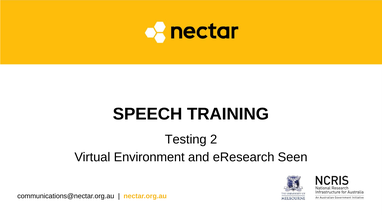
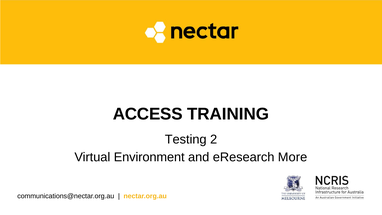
SPEECH: SPEECH -> ACCESS (148, 114)
Seen: Seen -> More (293, 157)
